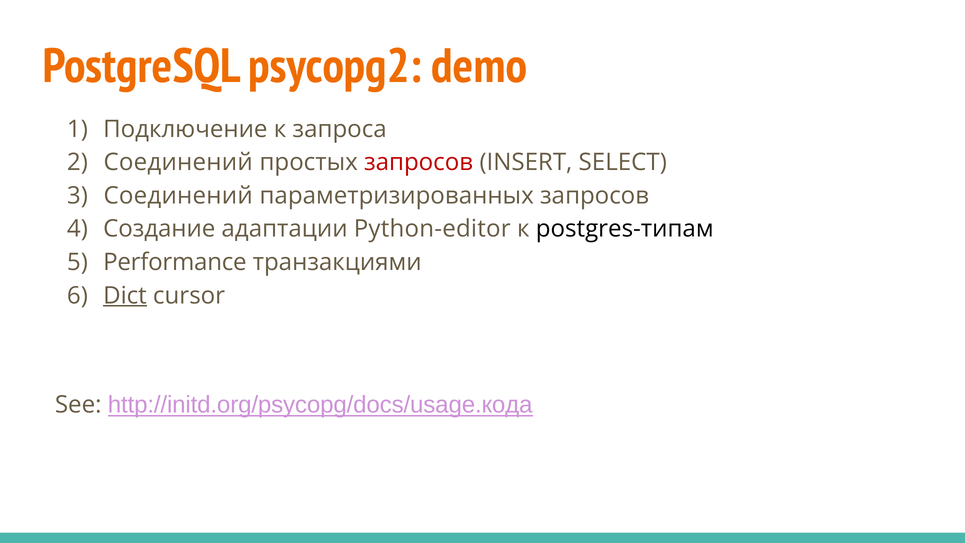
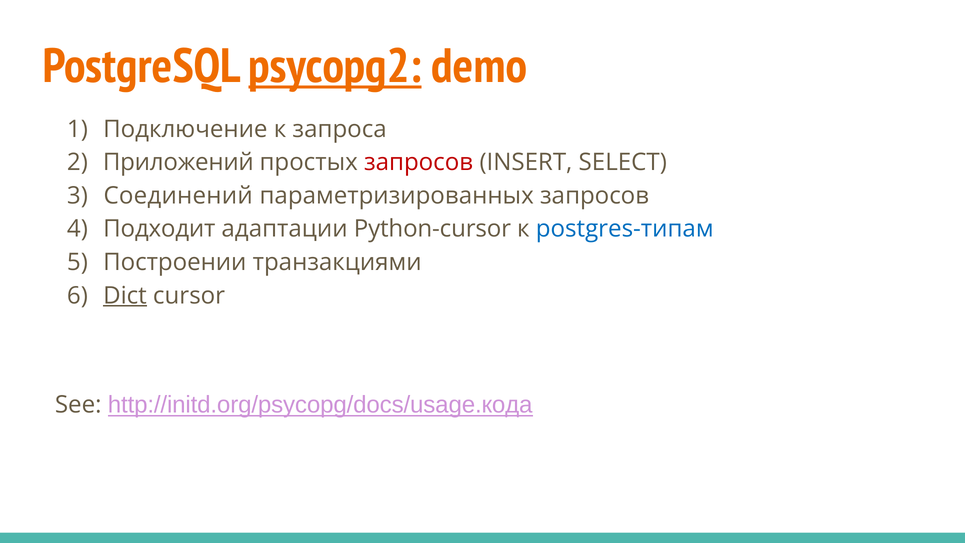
psycopg2 underline: none -> present (335, 66)
Соединений: Соединений -> Приложений (178, 162)
Создание: Создание -> Подходит (159, 229)
Python-editor: Python-editor -> Python-cursor (432, 229)
postgres-типам colour: black -> blue (625, 229)
Performance: Performance -> Построении (175, 262)
